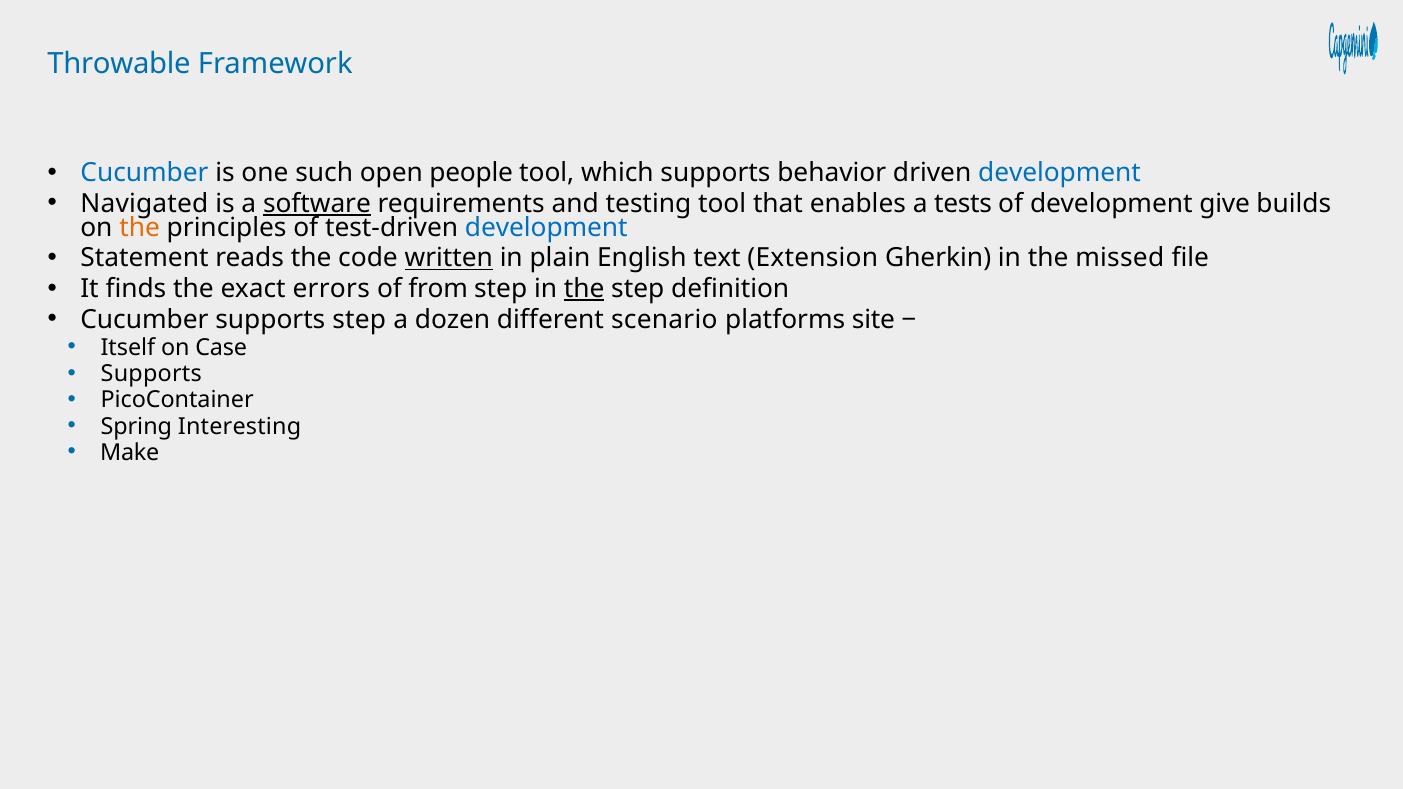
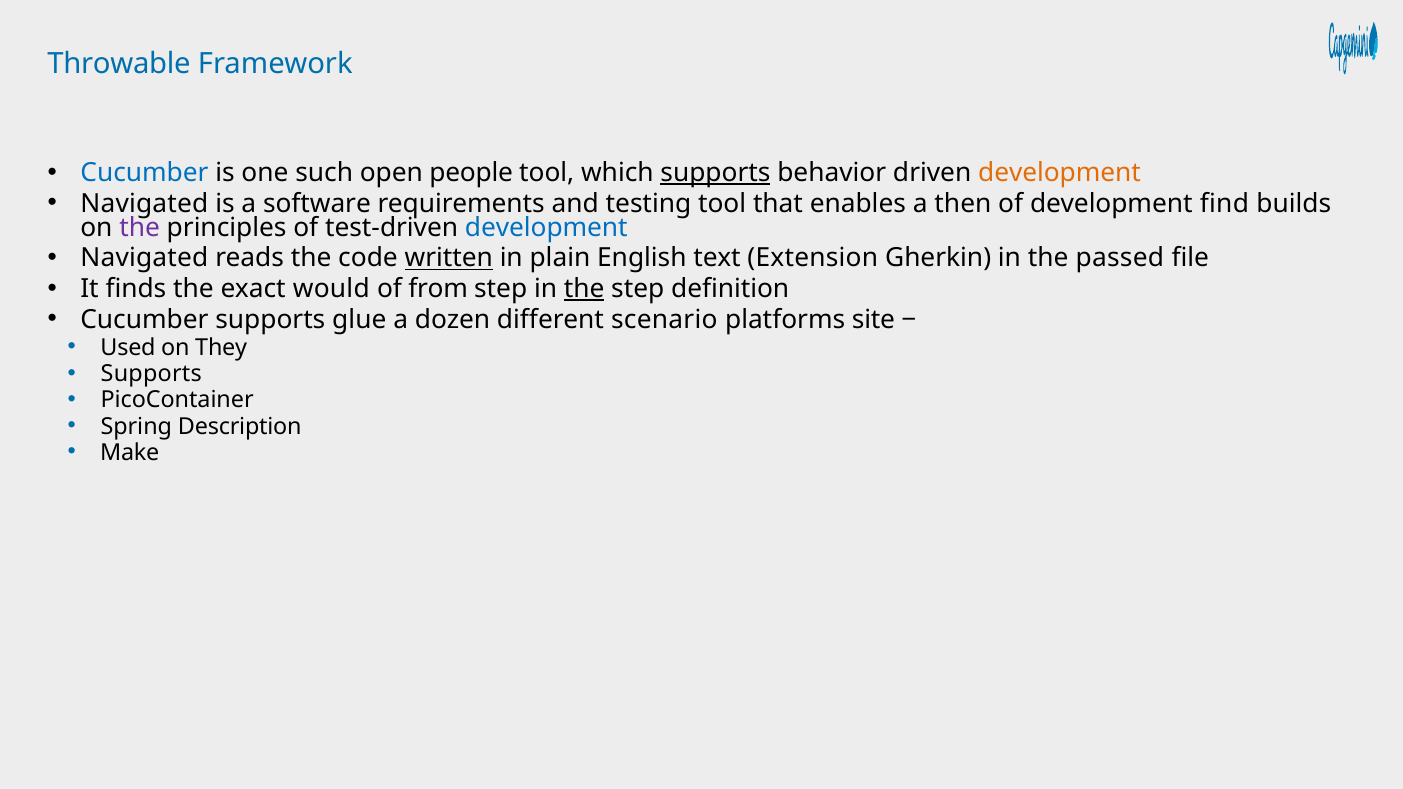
supports underline: none -> present (715, 173)
development colour: blue -> orange (1059, 173)
software underline: present -> none (317, 203)
tests: tests -> then (963, 203)
give: give -> find (1224, 203)
the colour: orange -> purple (140, 228)
Statement: Statement -> Navigated (144, 258)
missed: missed -> passed (1120, 258)
errors: errors -> would (331, 289)
supports step: step -> glue (359, 320)
Itself: Itself -> Used (128, 348)
Case: Case -> They (221, 348)
Interesting: Interesting -> Description (240, 426)
